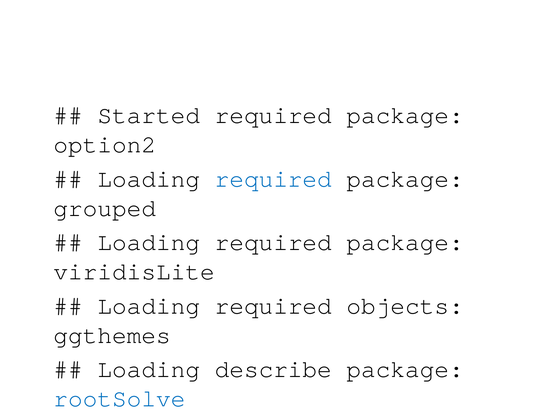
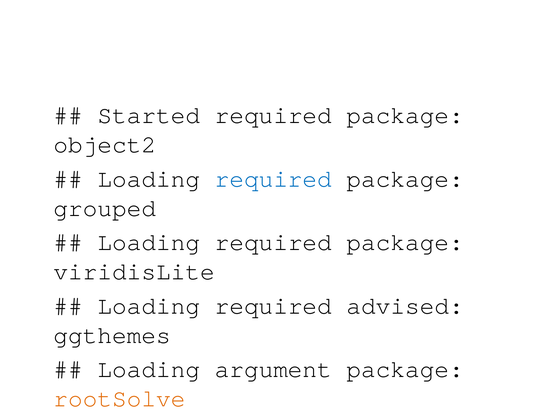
option2: option2 -> object2 (105, 144)
required objects: objects -> advised (405, 306)
Loading describe: describe -> argument (273, 369)
rootSolve colour: blue -> orange (119, 398)
